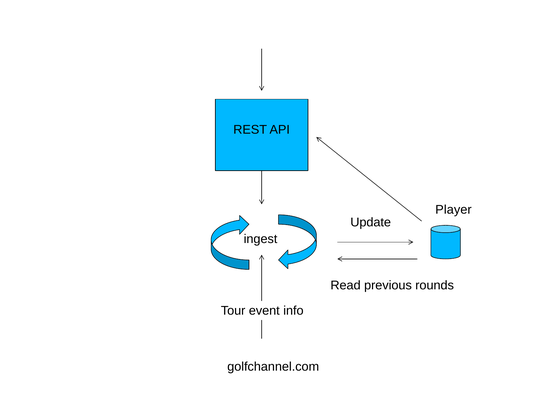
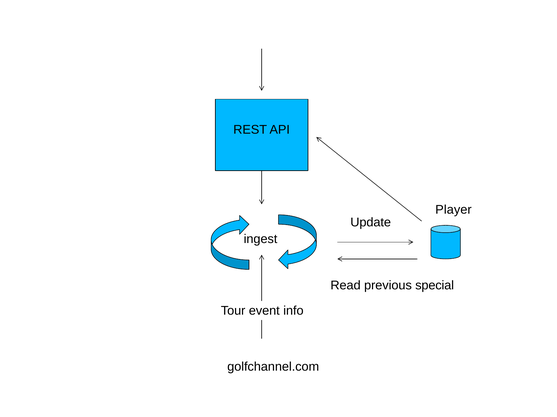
rounds: rounds -> special (435, 286)
